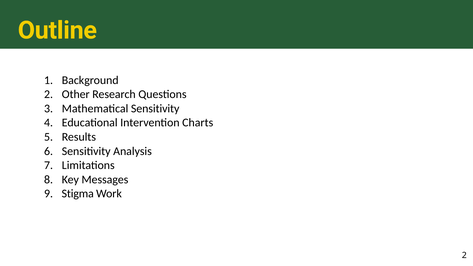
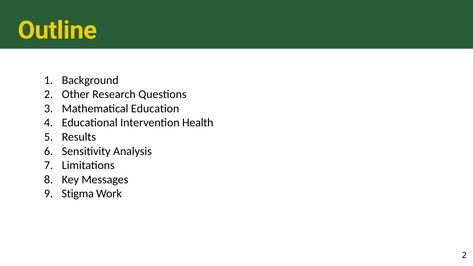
Mathematical Sensitivity: Sensitivity -> Education (155, 109)
Charts: Charts -> Health (198, 123)
